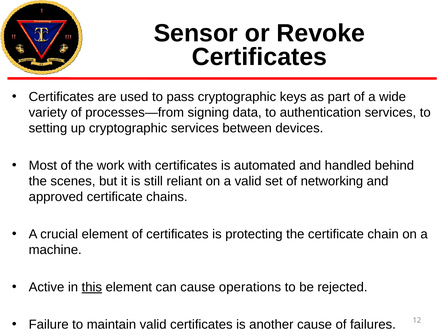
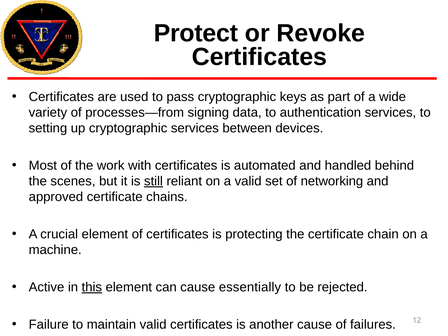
Sensor: Sensor -> Protect (196, 33)
still underline: none -> present (153, 181)
operations: operations -> essentially (250, 287)
